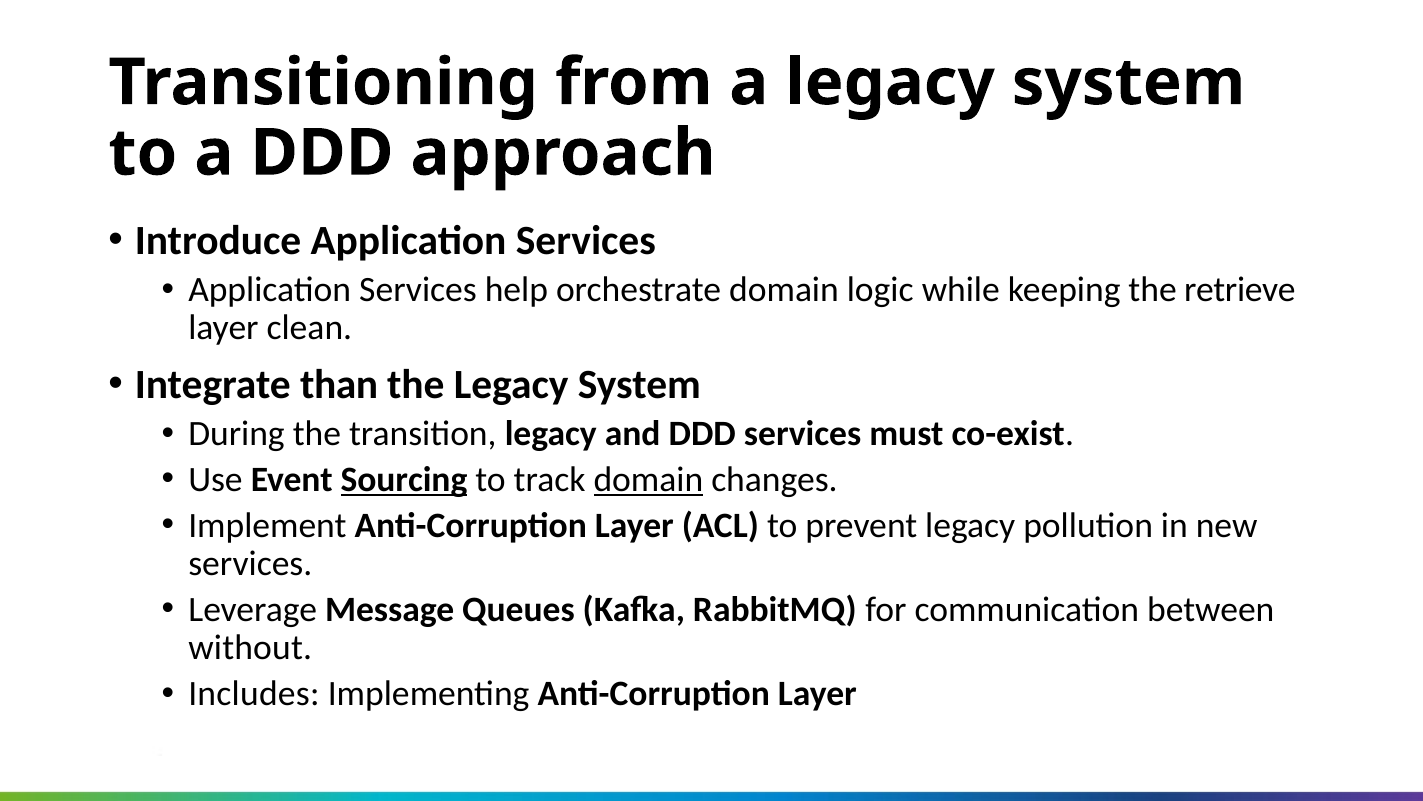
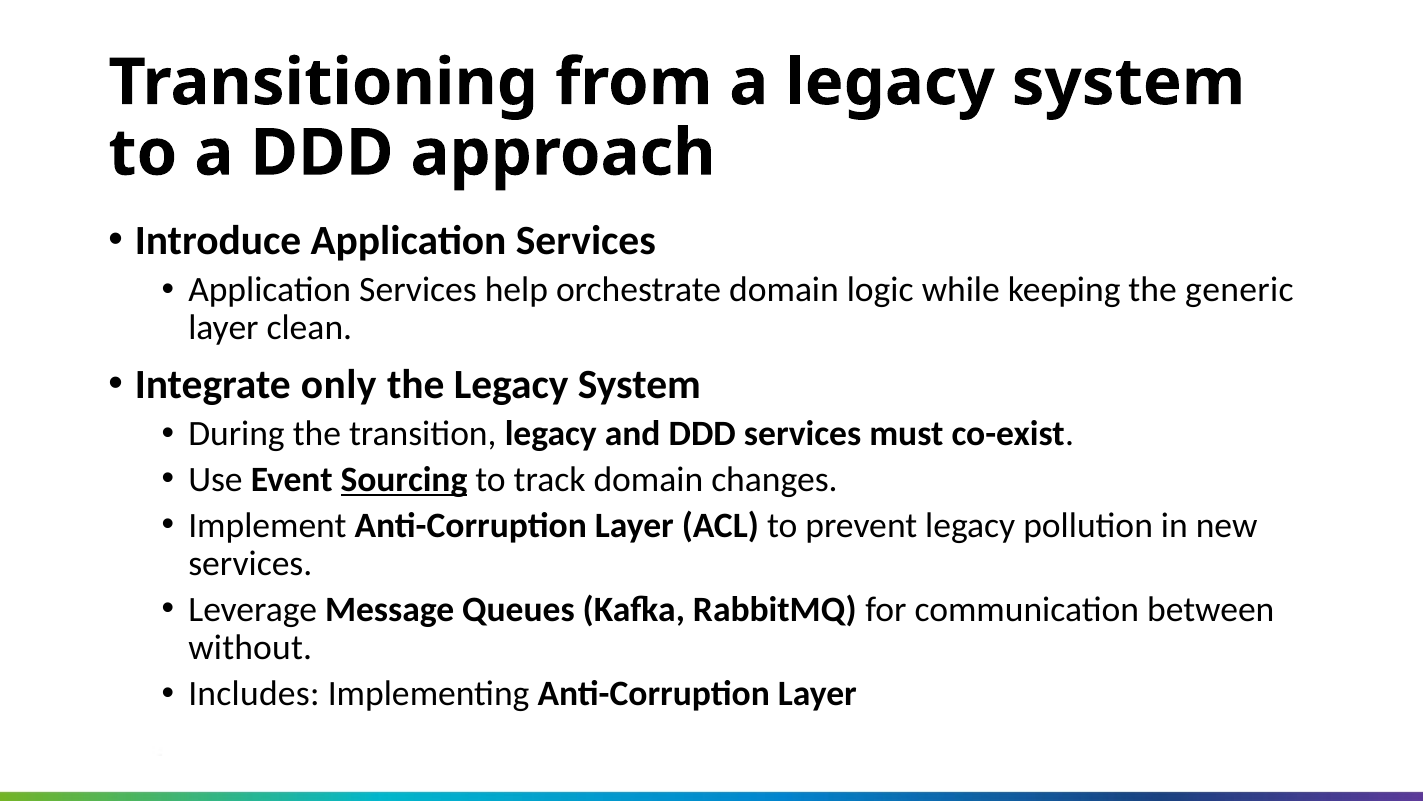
retrieve: retrieve -> generic (1239, 290)
than: than -> only (339, 384)
domain underline: present -> none (648, 479)
